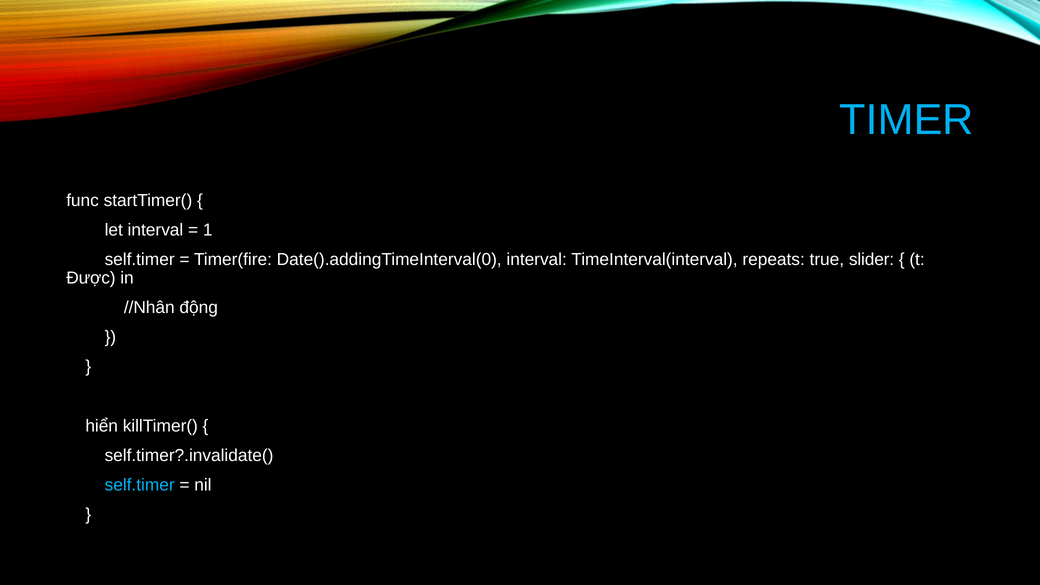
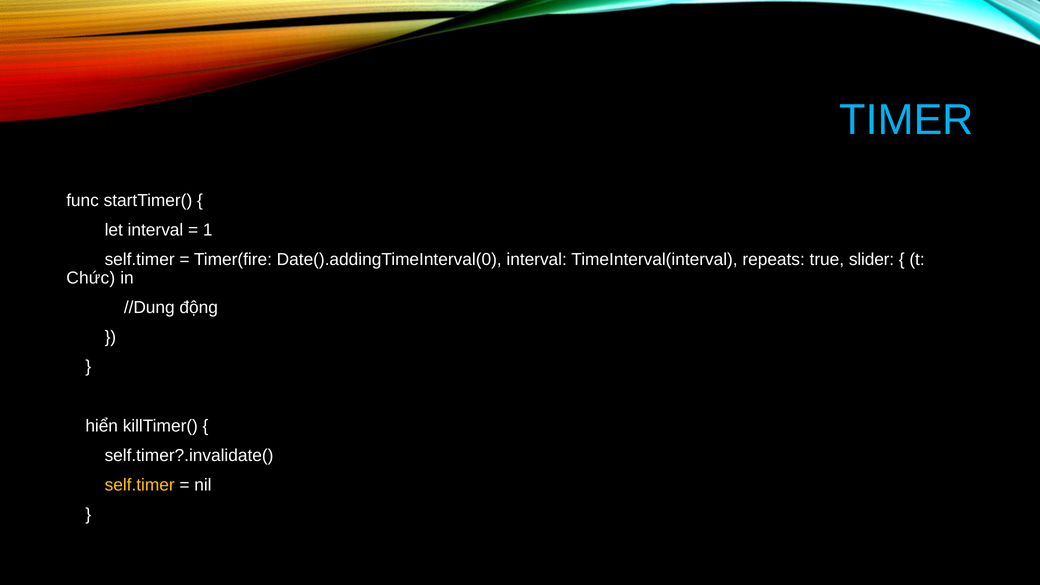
Được: Được -> Chức (91, 278)
//Nhân: //Nhân -> //Dung (149, 308)
self.timer colour: light blue -> yellow (140, 485)
